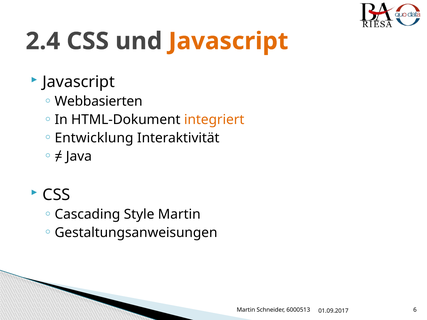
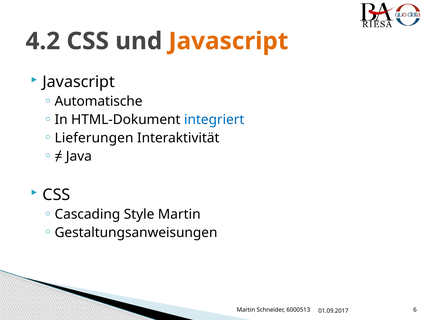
2.4: 2.4 -> 4.2 (43, 41)
Webbasierten: Webbasierten -> Automatische (99, 102)
integriert colour: orange -> blue (214, 120)
Entwicklung: Entwicklung -> Lieferungen (94, 138)
